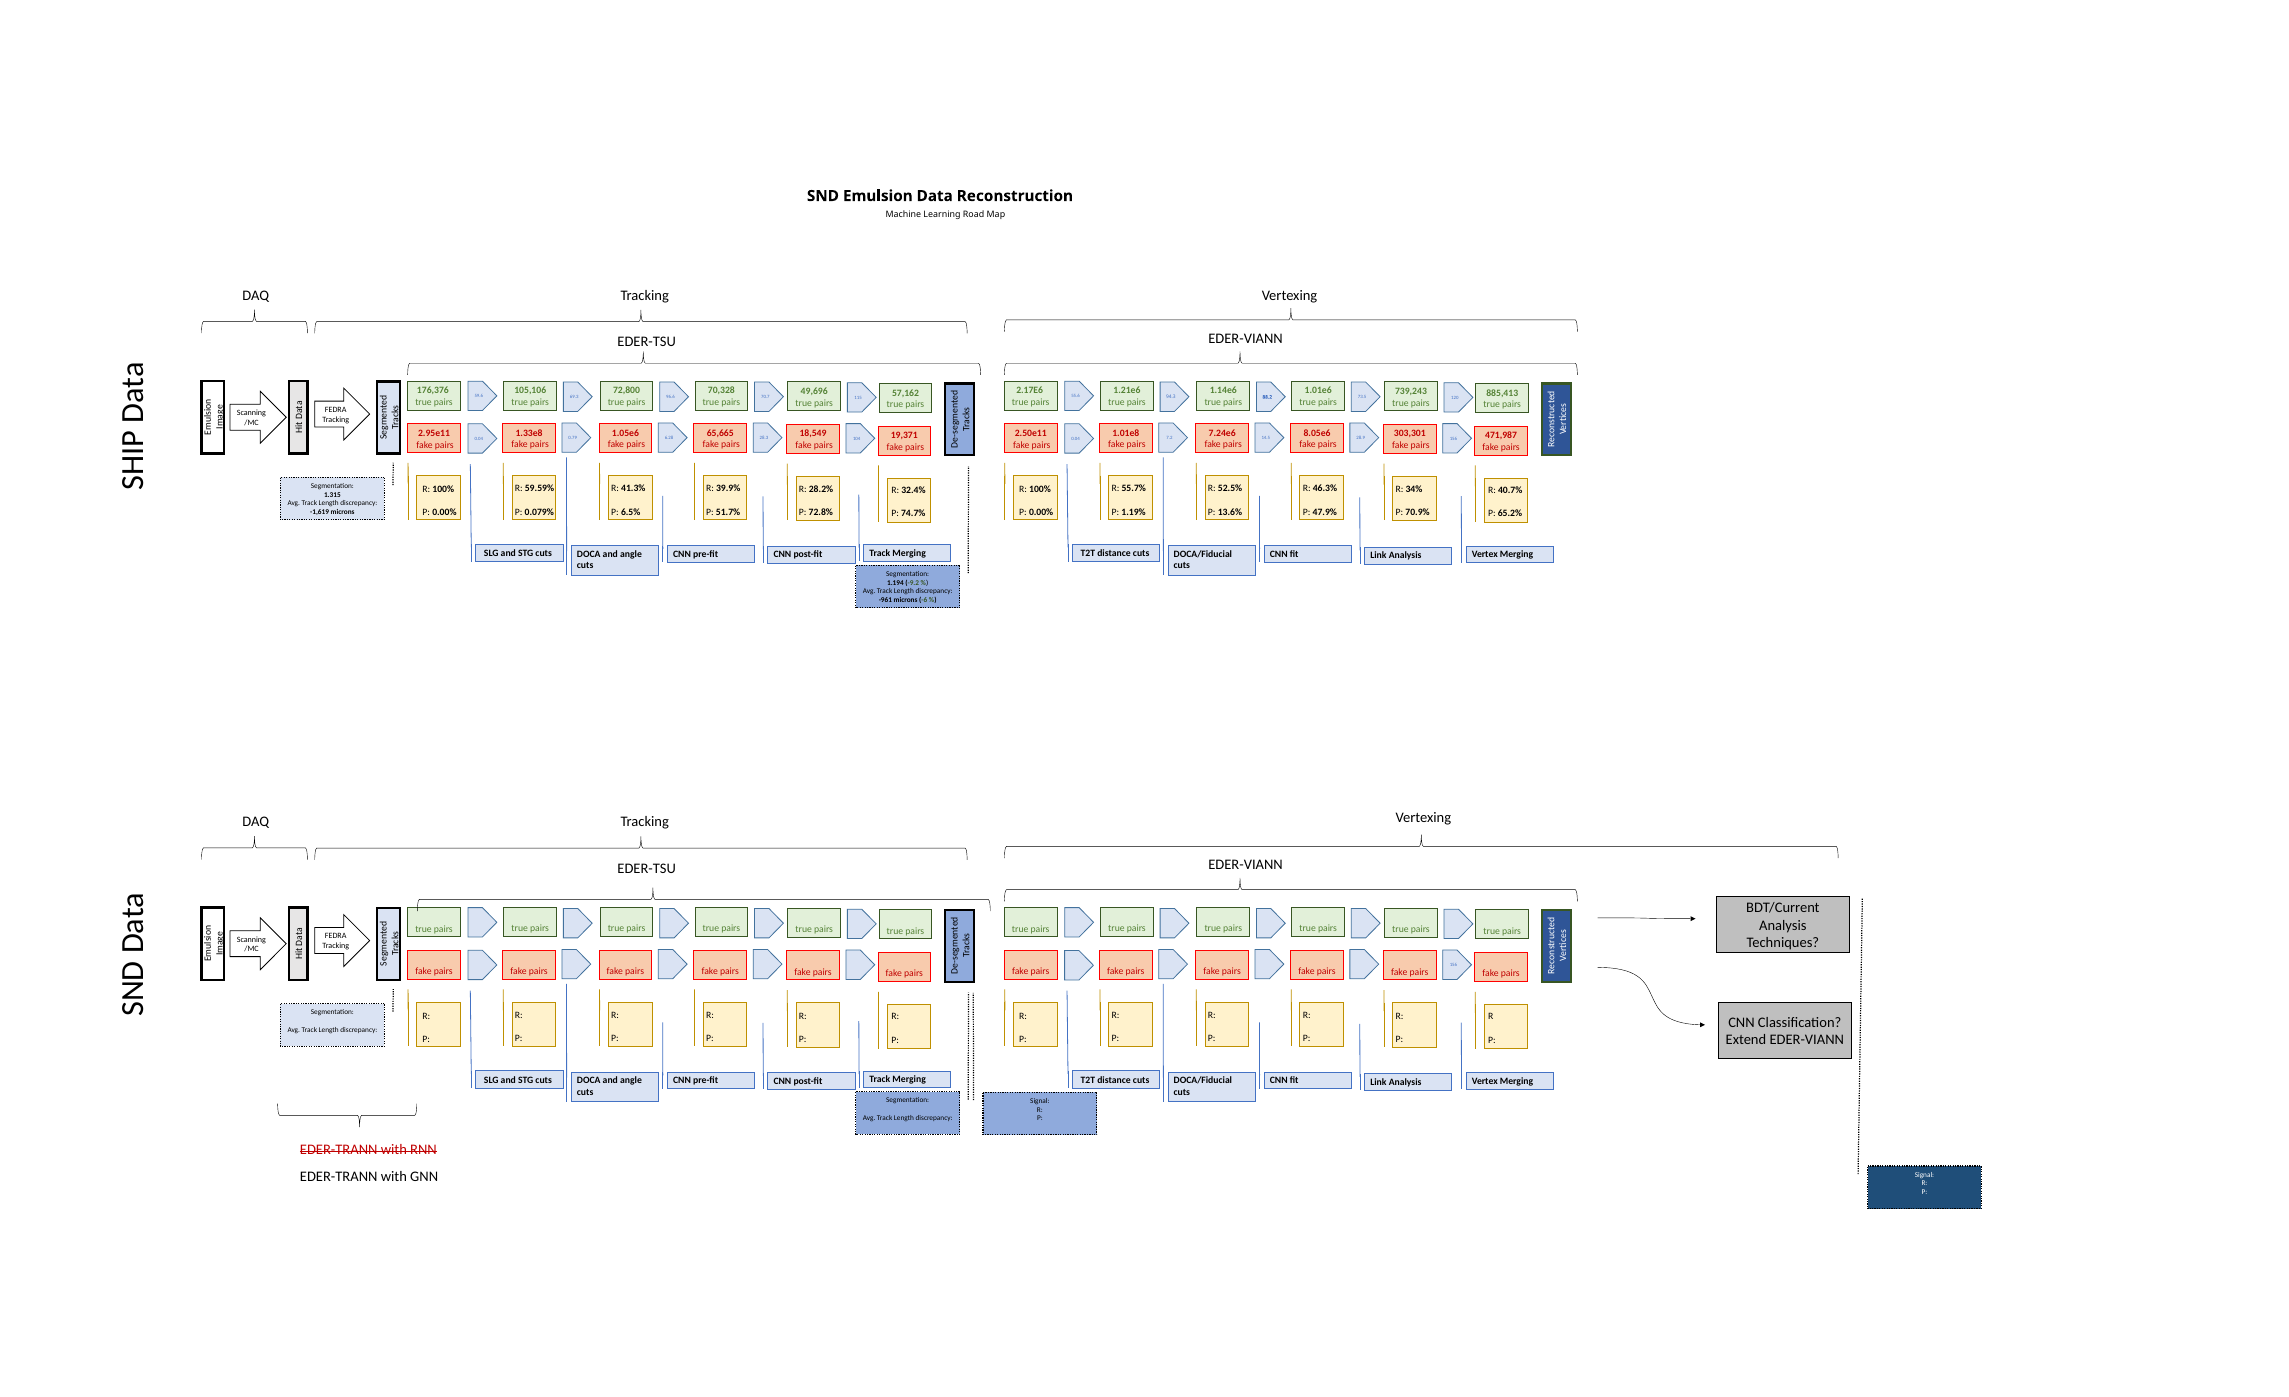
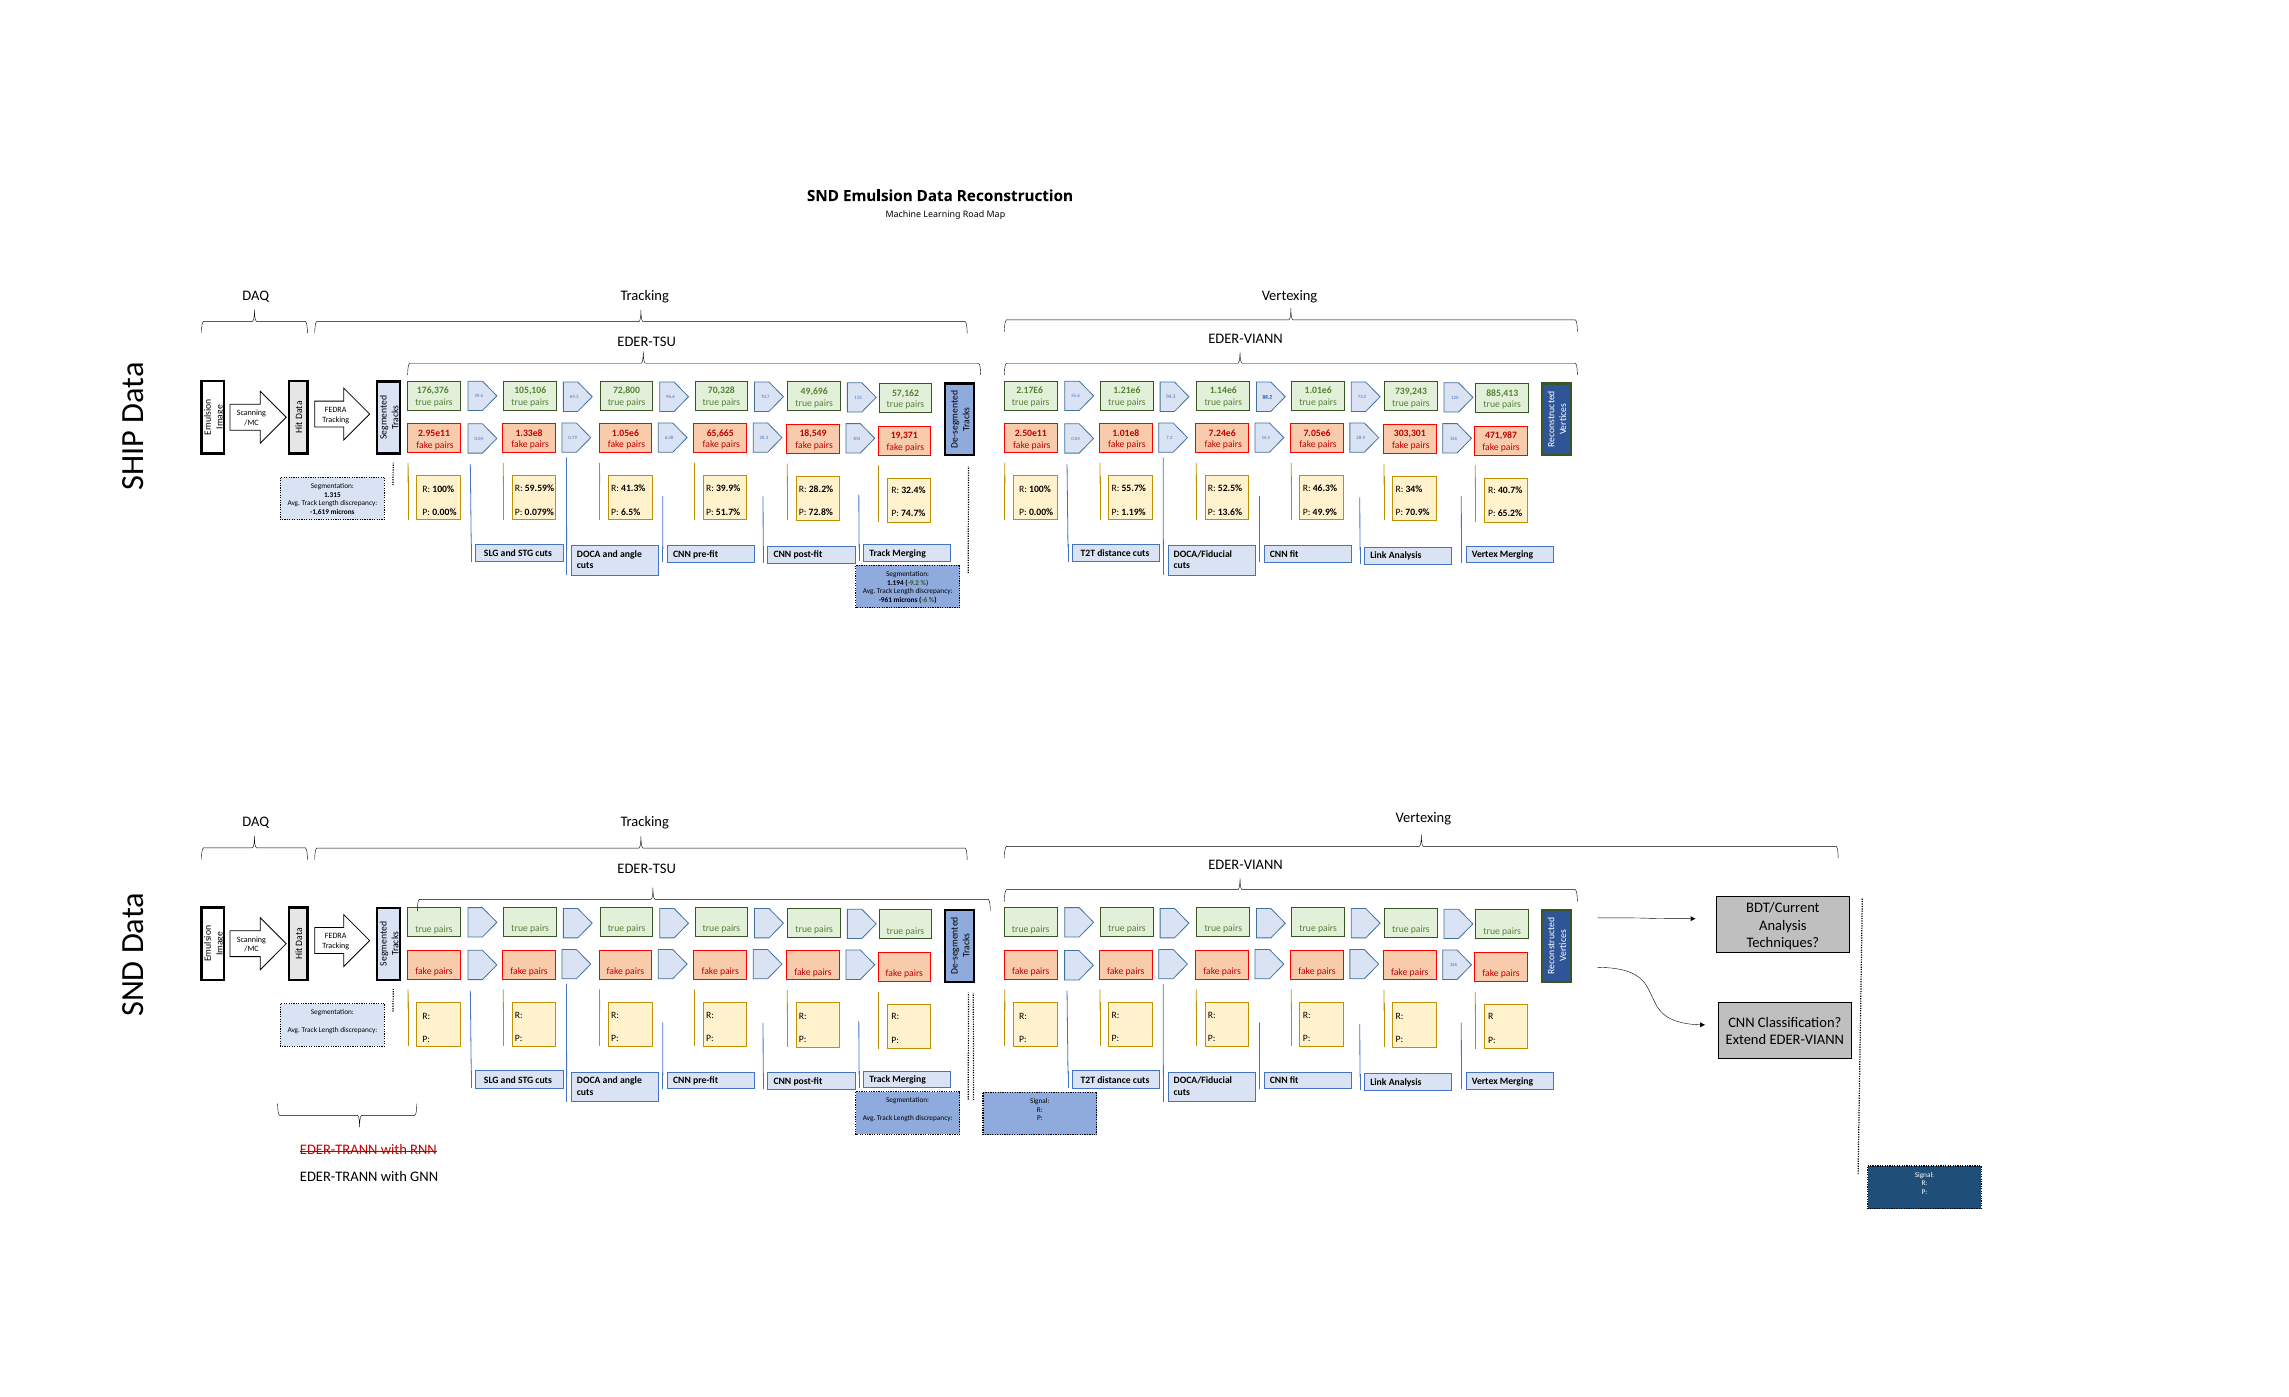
8.05e6: 8.05e6 -> 7.05e6 (1317, 433)
47.9%: 47.9% -> 49.9% (1325, 512)
